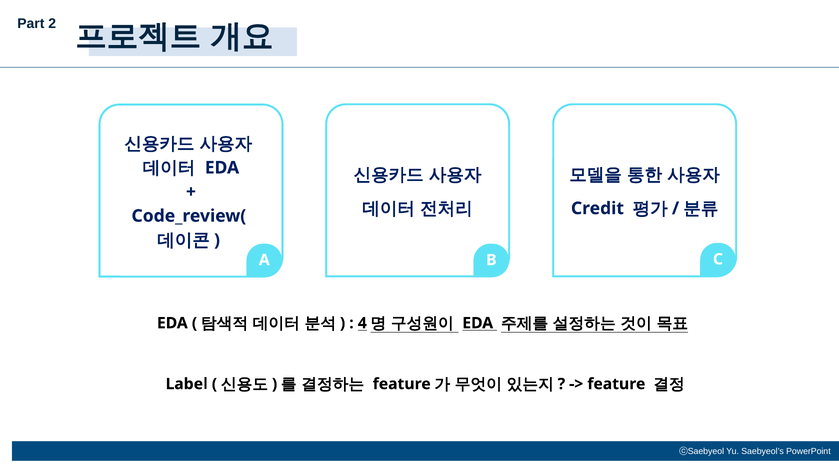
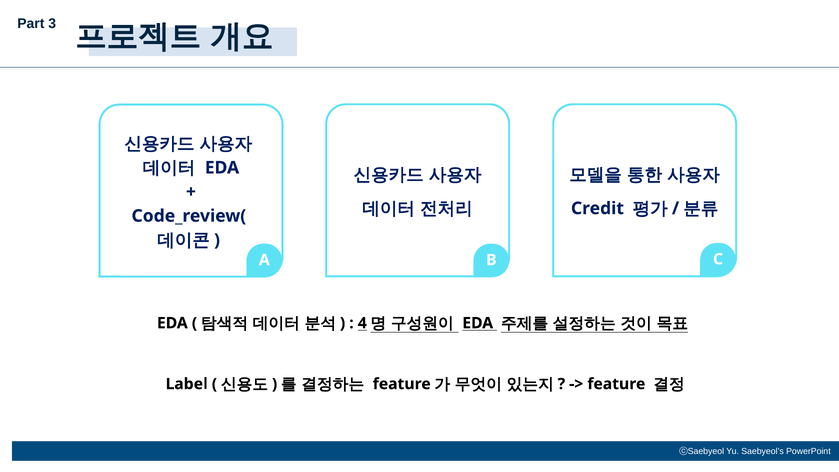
2: 2 -> 3 (52, 23)
